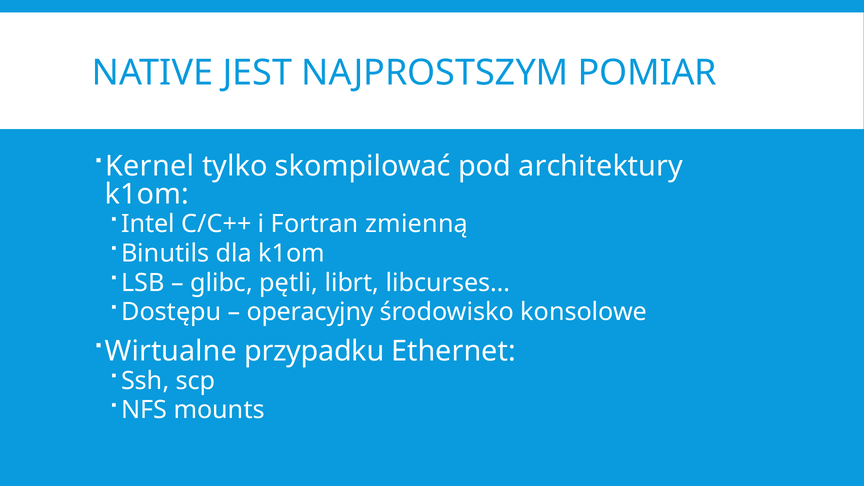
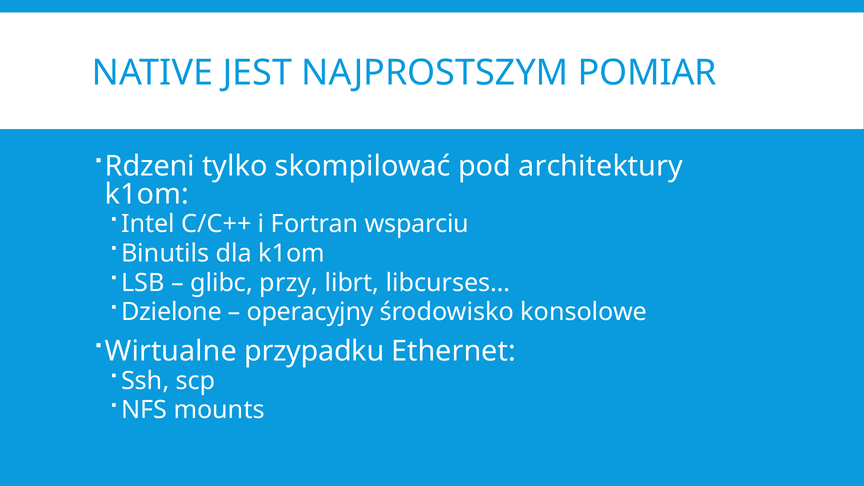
Kernel: Kernel -> Rdzeni (150, 166)
zmienną: zmienną -> wsparciu (417, 224)
pętli: pętli -> przy (289, 283)
Dostępu: Dostępu -> Dzielone (171, 312)
